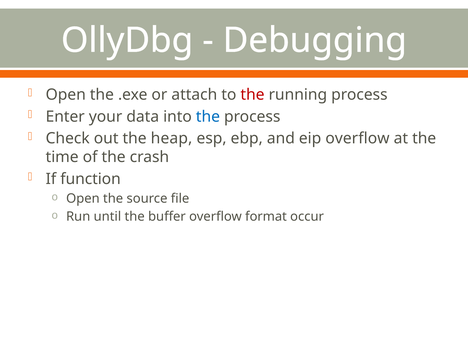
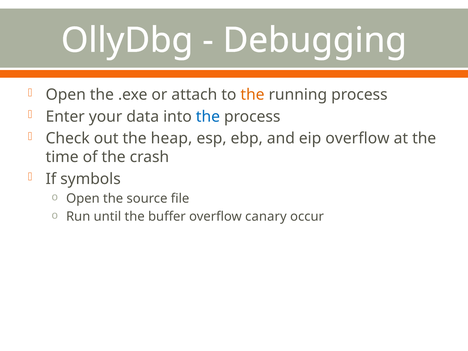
the colour: red -> orange (253, 95)
function: function -> symbols (91, 179)
format: format -> canary (266, 217)
